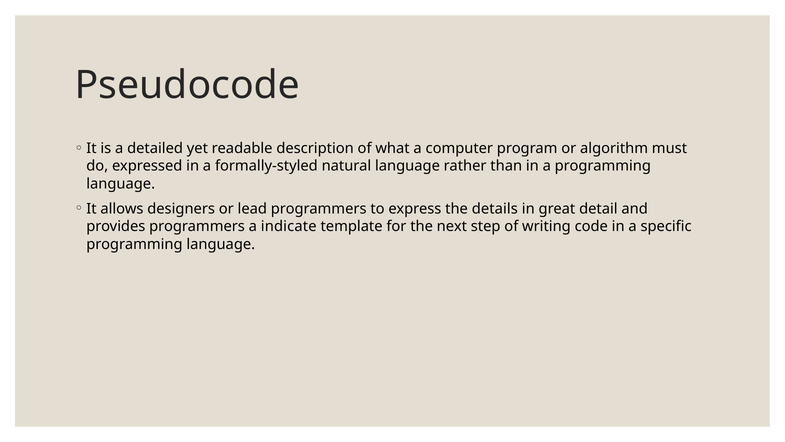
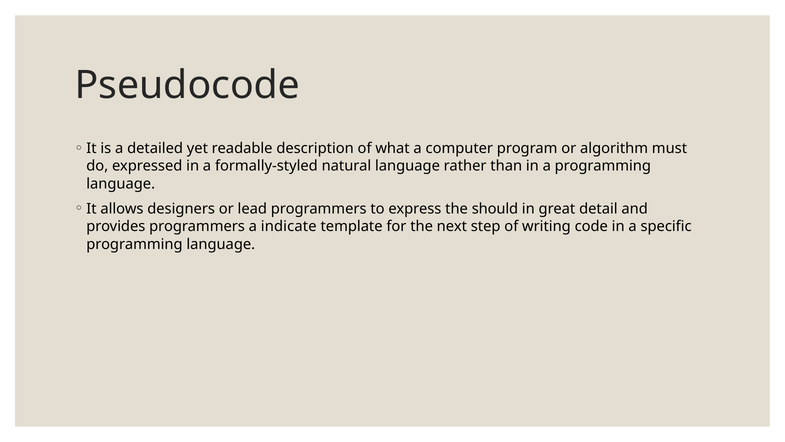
details: details -> should (495, 209)
